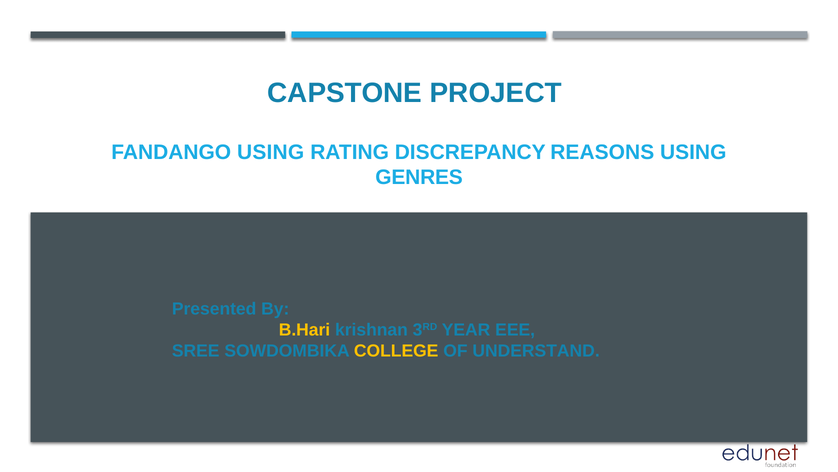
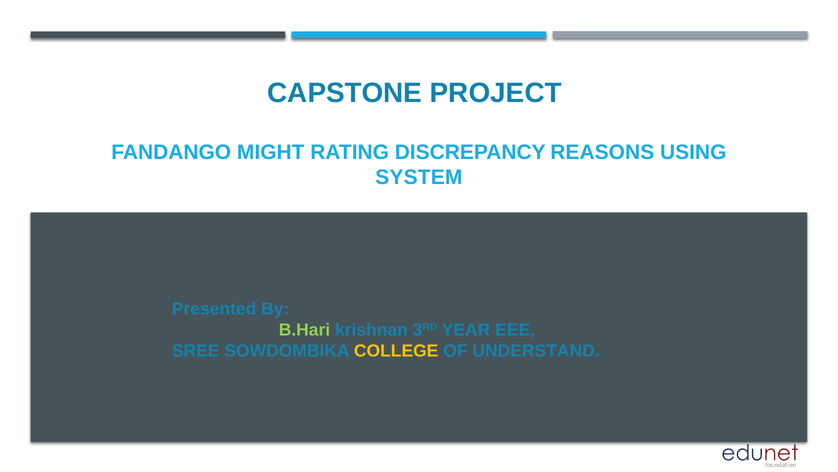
FANDANGO USING: USING -> MIGHT (271, 152)
GENRES: GENRES -> SYSTEM (419, 177)
B.Hari colour: yellow -> light green (304, 329)
